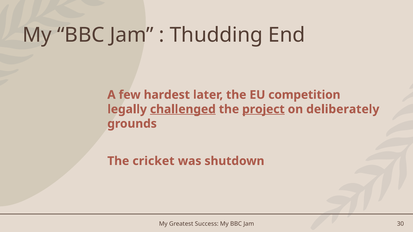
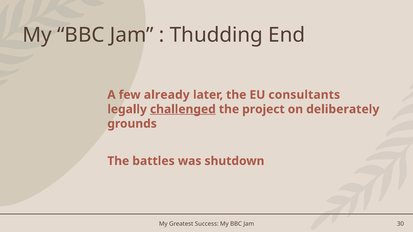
hardest: hardest -> already (167, 95)
competition: competition -> consultants (304, 95)
project underline: present -> none (263, 109)
cricket: cricket -> battles (154, 161)
